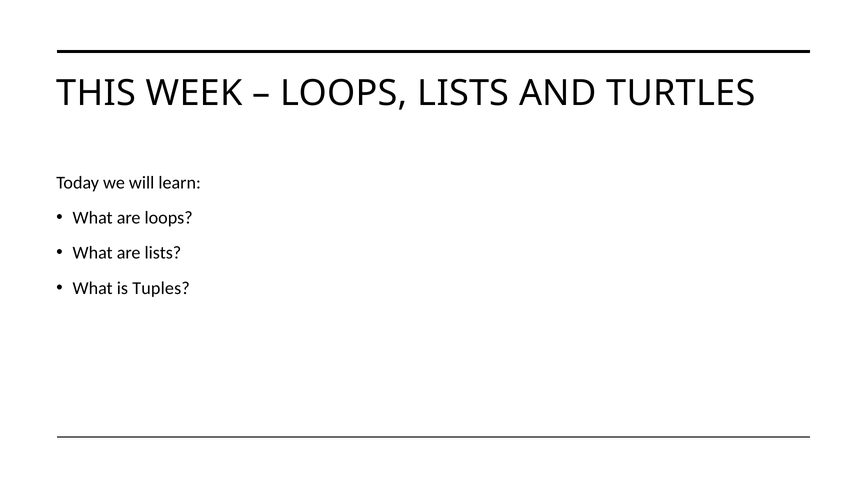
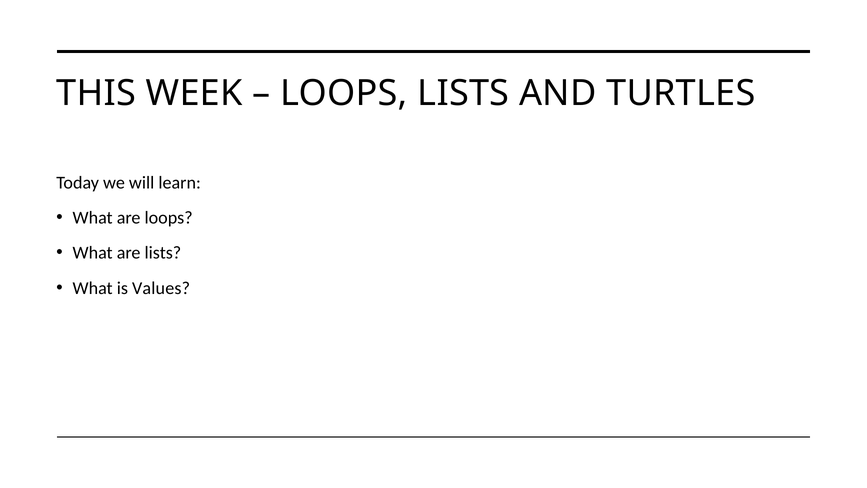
Tuples: Tuples -> Values (161, 288)
